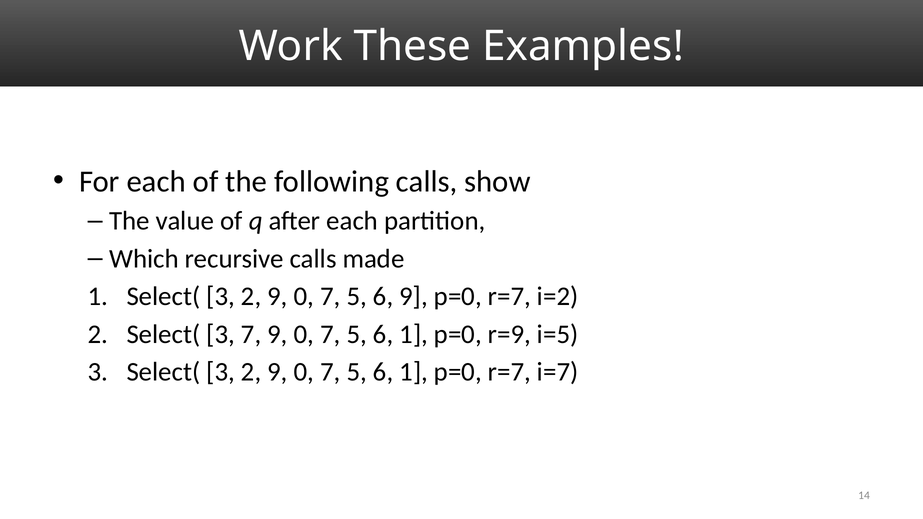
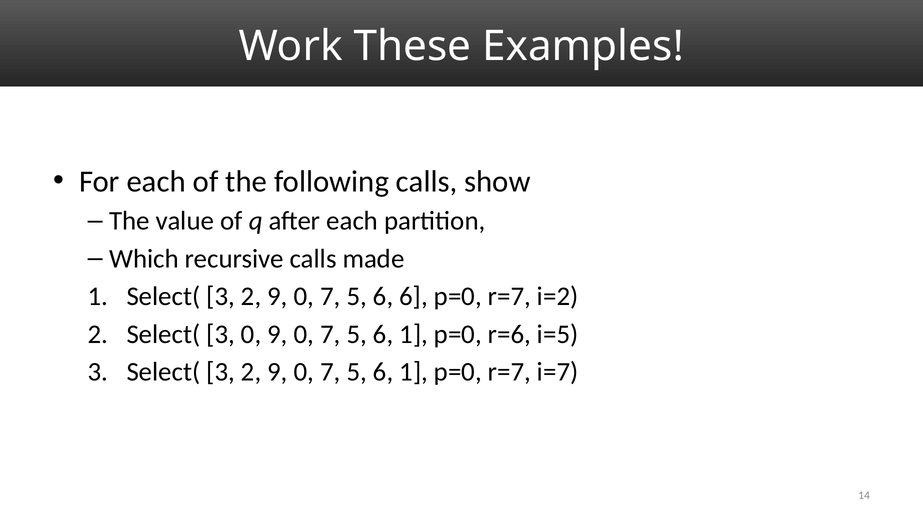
6 9: 9 -> 6 (414, 297)
3 7: 7 -> 0 (251, 334)
r=9: r=9 -> r=6 (509, 334)
